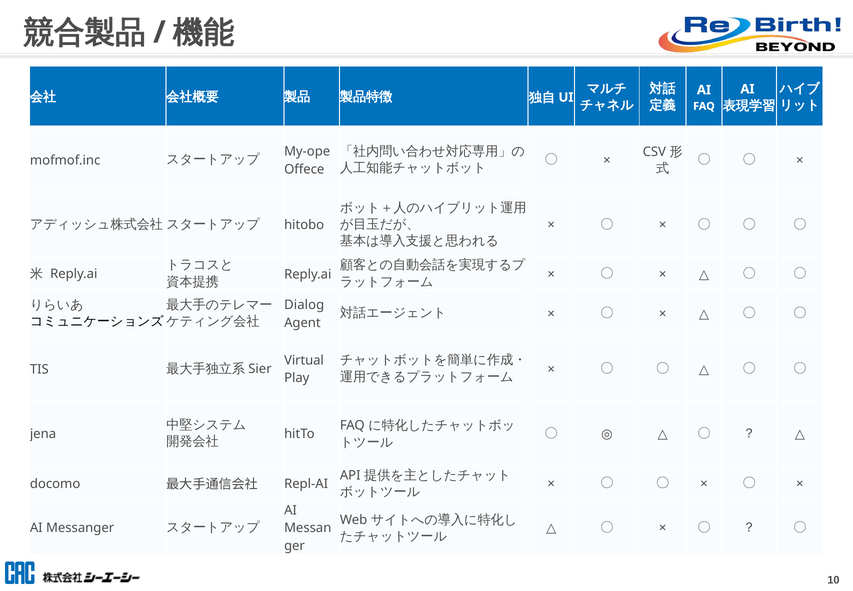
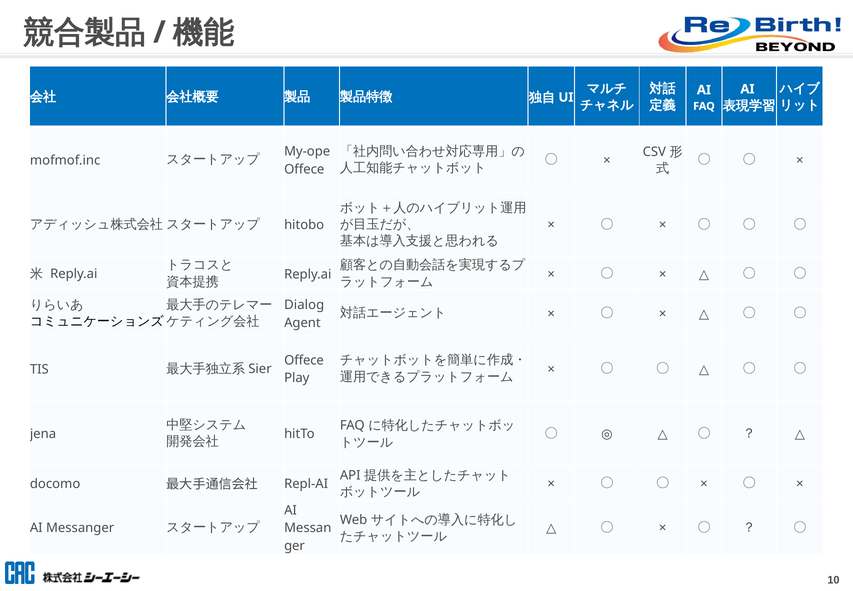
Virtual: Virtual -> Offece (304, 360)
